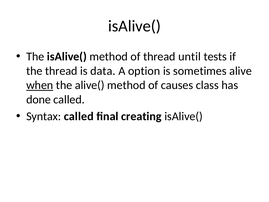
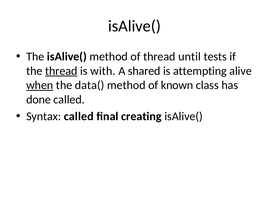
thread underline: none -> present (61, 71)
data: data -> with (103, 71)
option: option -> shared (144, 71)
sometimes: sometimes -> attempting (200, 71)
alive(: alive( -> data( (90, 85)
causes: causes -> known (177, 85)
